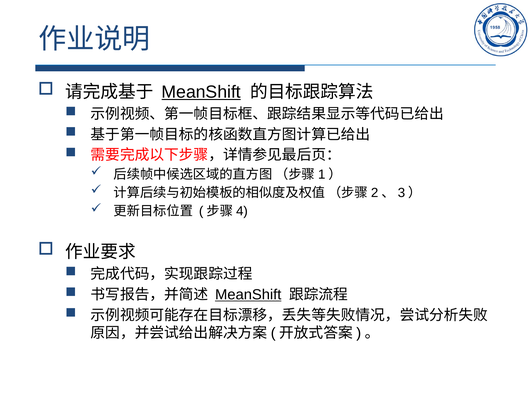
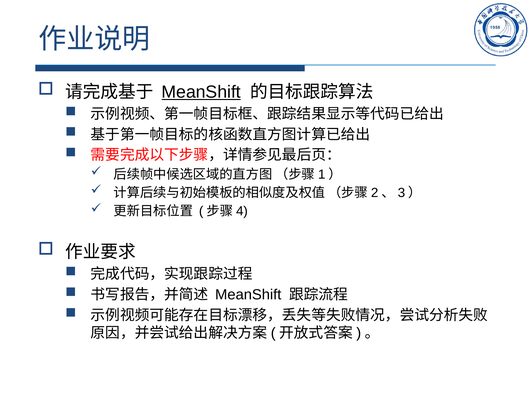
MeanShift underline: present -> none (248, 295)
